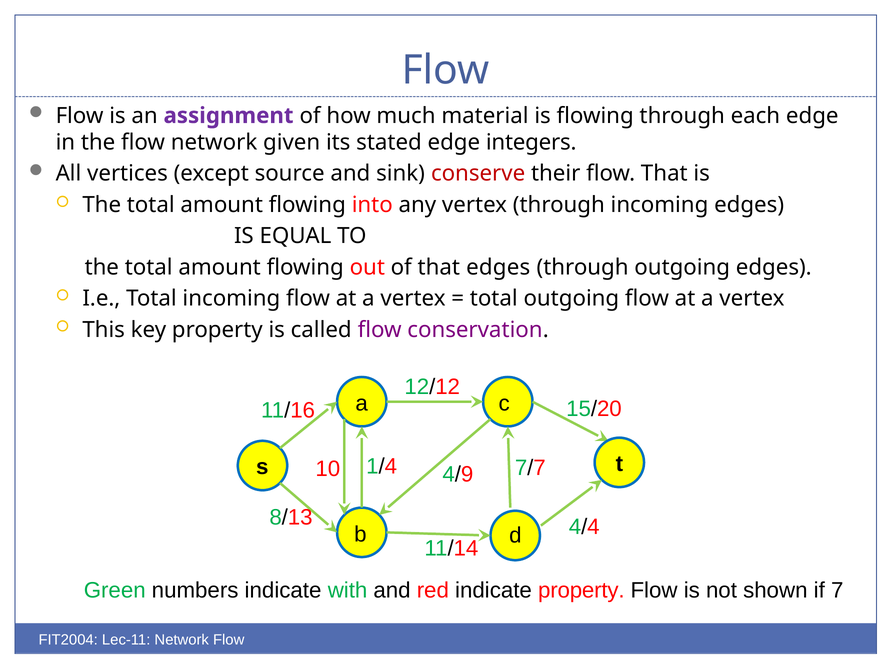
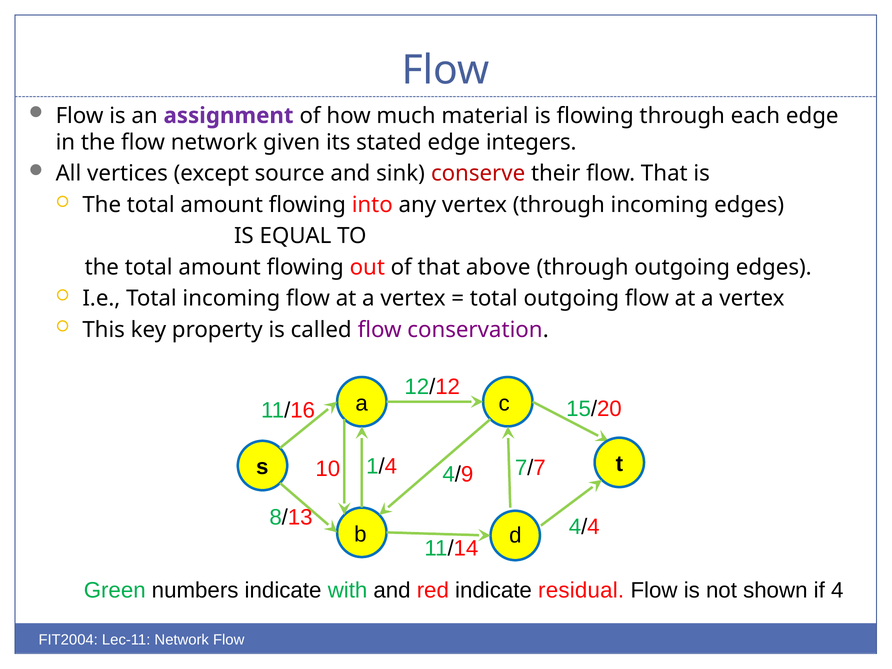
that edges: edges -> above (498, 267)
indicate property: property -> residual (581, 590)
7: 7 -> 4 (837, 590)
